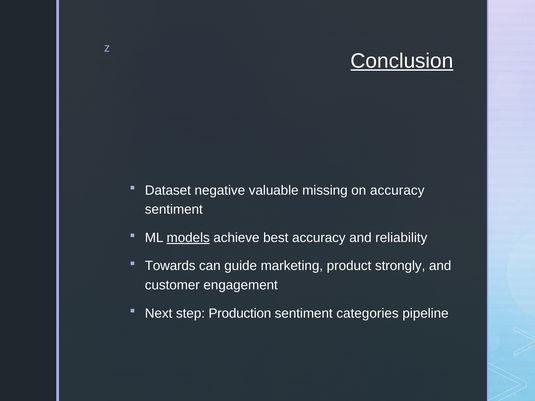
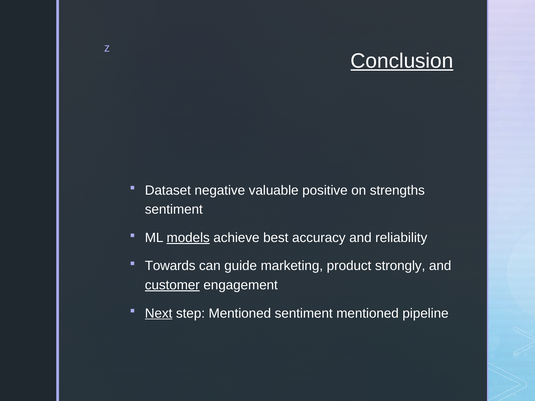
missing: missing -> positive (325, 190)
on accuracy: accuracy -> strengths (397, 190)
customer underline: none -> present (172, 285)
Next underline: none -> present (159, 313)
step Production: Production -> Mentioned (240, 313)
sentiment categories: categories -> mentioned (368, 313)
